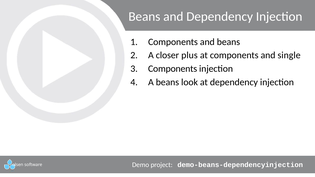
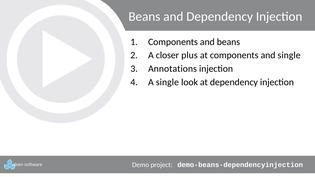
Components: Components -> Annotations (172, 69)
A beans: beans -> single (167, 82)
